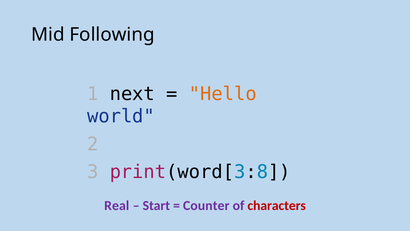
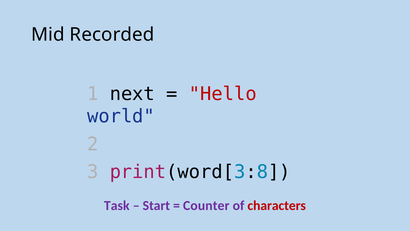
Following: Following -> Recorded (112, 34)
Hello colour: orange -> red (223, 94)
Real: Real -> Task (117, 205)
